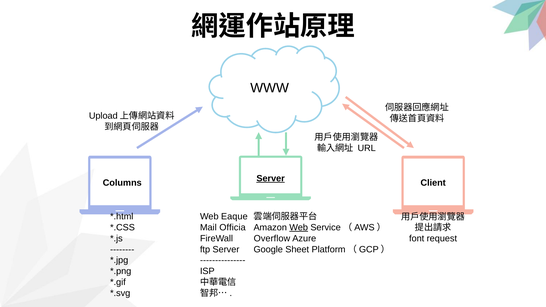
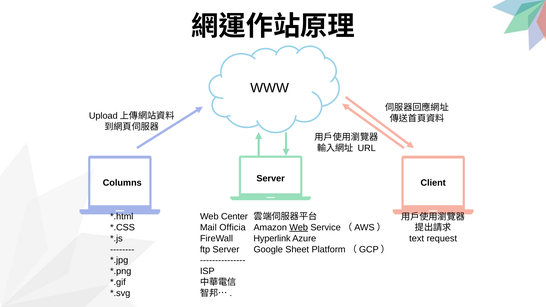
Server underline: present -> none (271, 178)
Eaque: Eaque -> Center (234, 217)
Overflow: Overflow -> Hyperlink (272, 239)
font: font -> text (417, 239)
